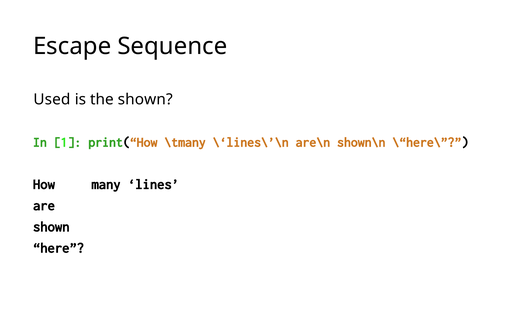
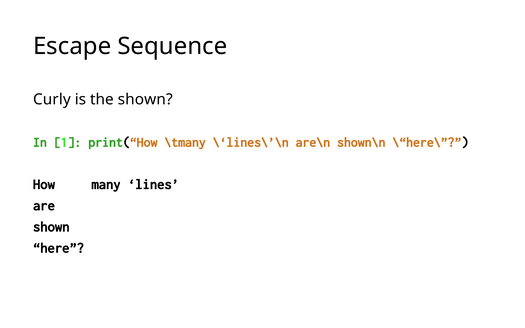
Used: Used -> Curly (52, 100)
